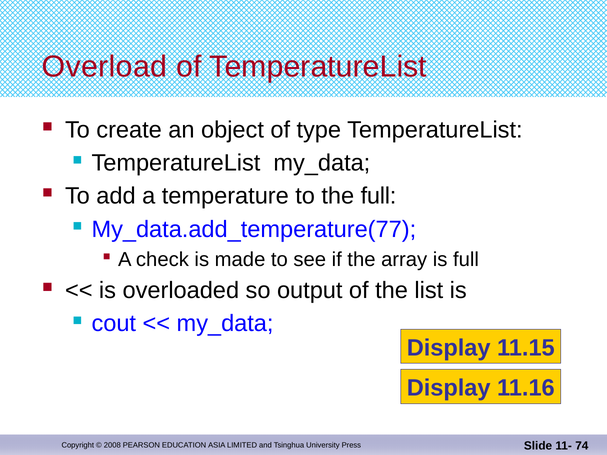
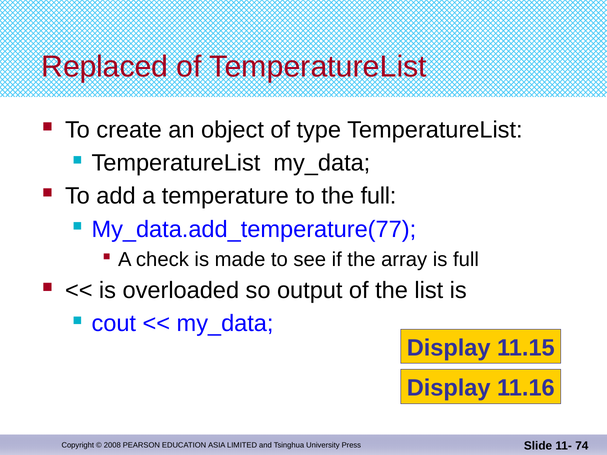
Overload: Overload -> Replaced (105, 67)
